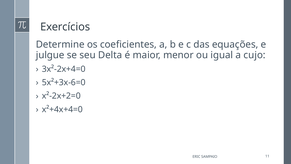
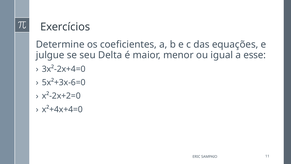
cujo: cujo -> esse (255, 55)
